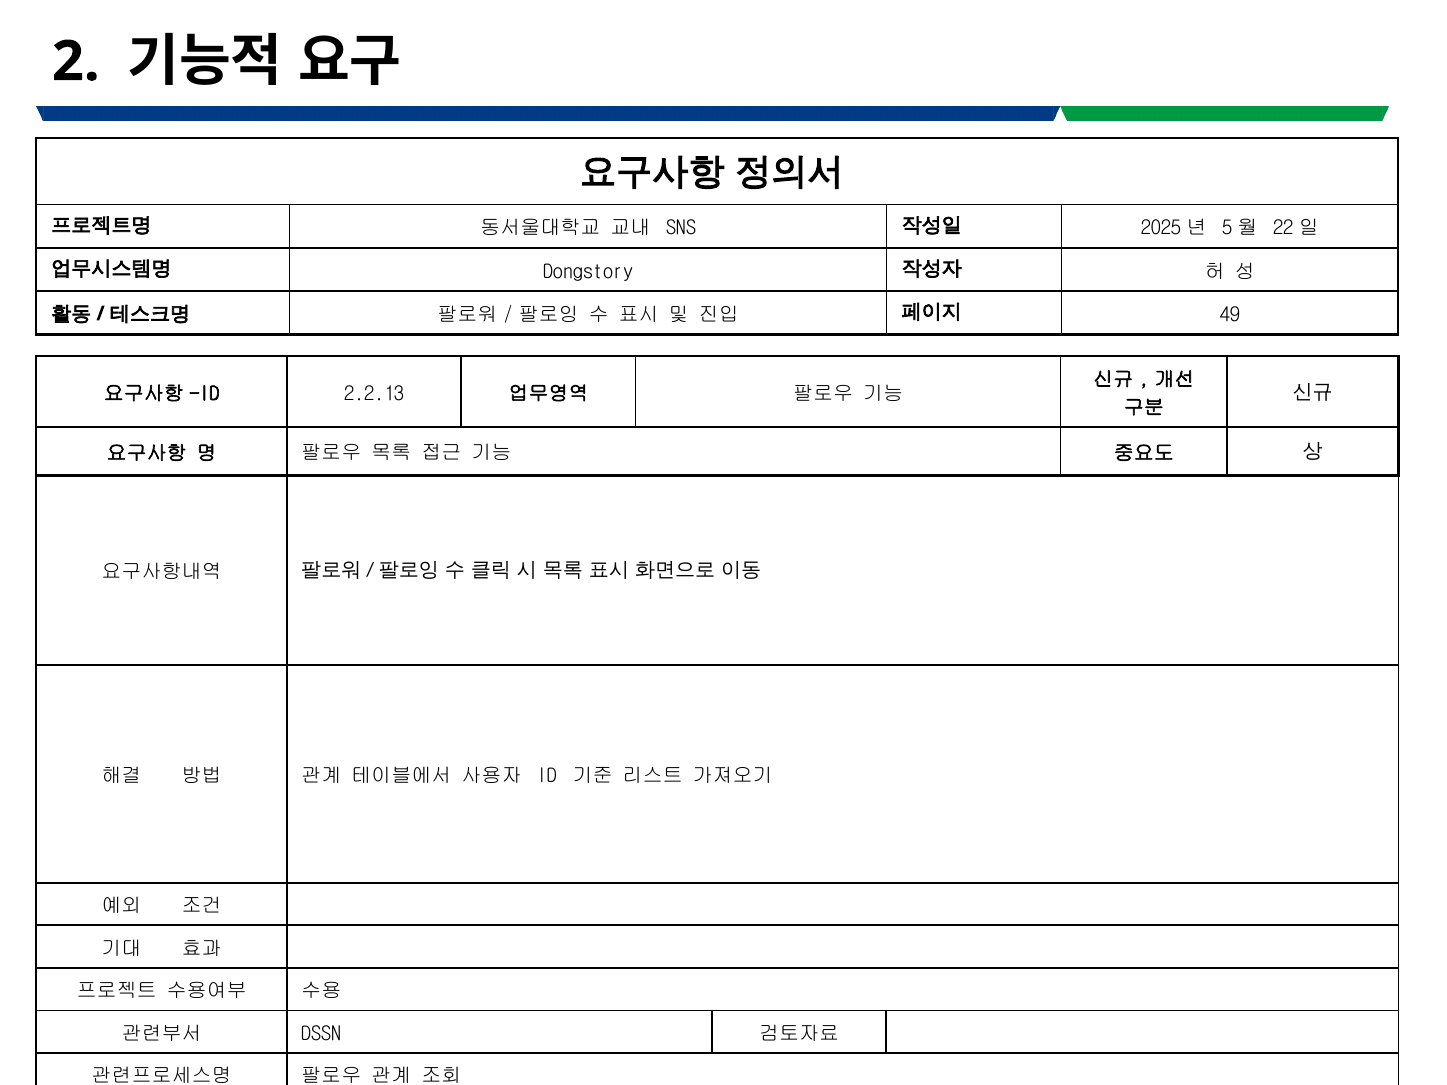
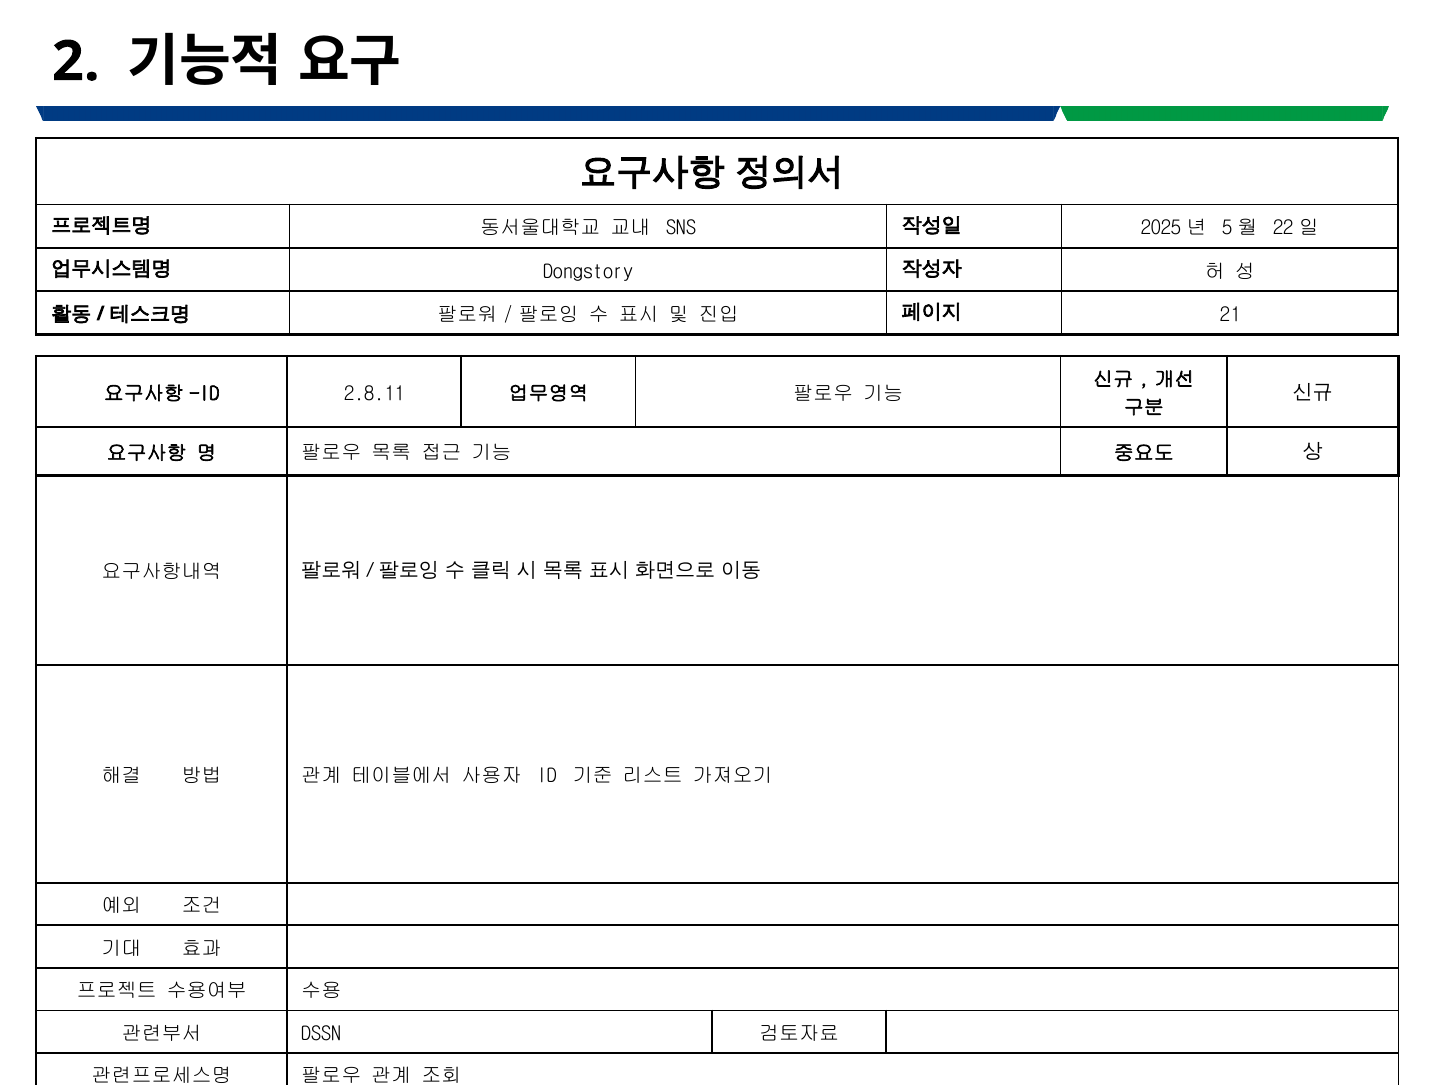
49: 49 -> 21 (1230, 315)
2.2.13: 2.2.13 -> 2.8.11 (374, 394)
